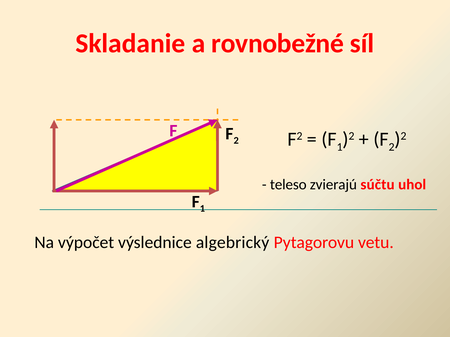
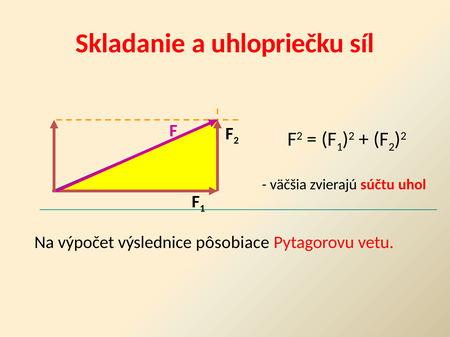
rovnobežné: rovnobežné -> uhlopriečku (278, 44)
teleso: teleso -> väčšia (288, 185)
algebrický: algebrický -> pôsobiace (233, 243)
